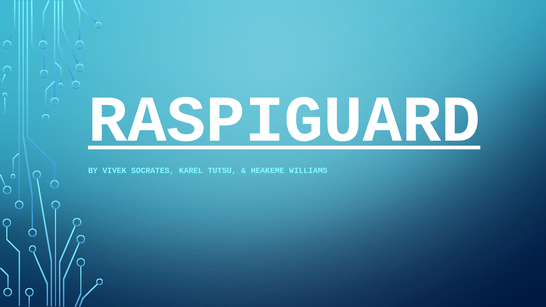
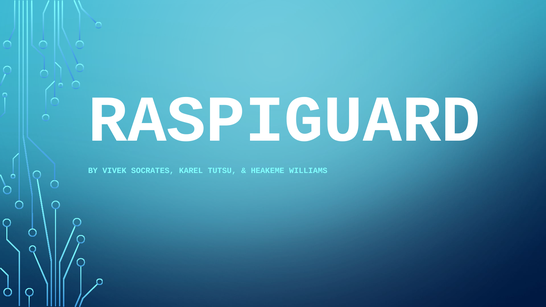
RASPIGUARD underline: present -> none (284, 119)
